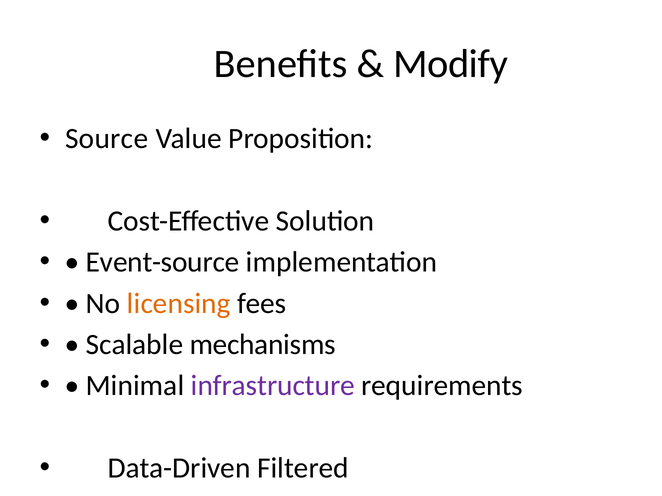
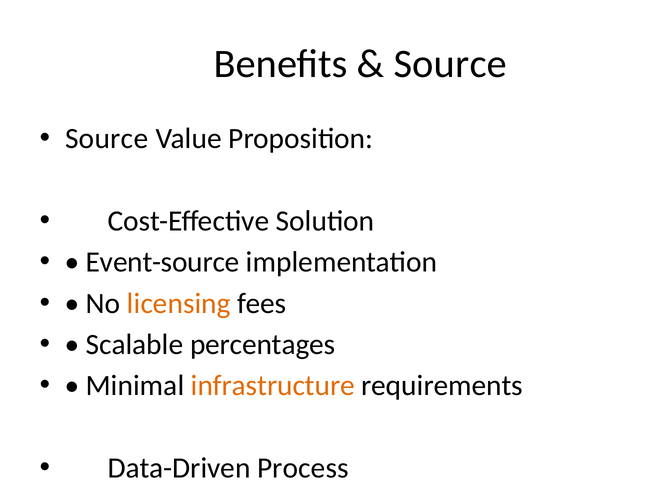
Modify: Modify -> Source (450, 64)
mechanisms: mechanisms -> percentages (263, 345)
infrastructure colour: purple -> orange (273, 386)
Filtered: Filtered -> Process (303, 469)
